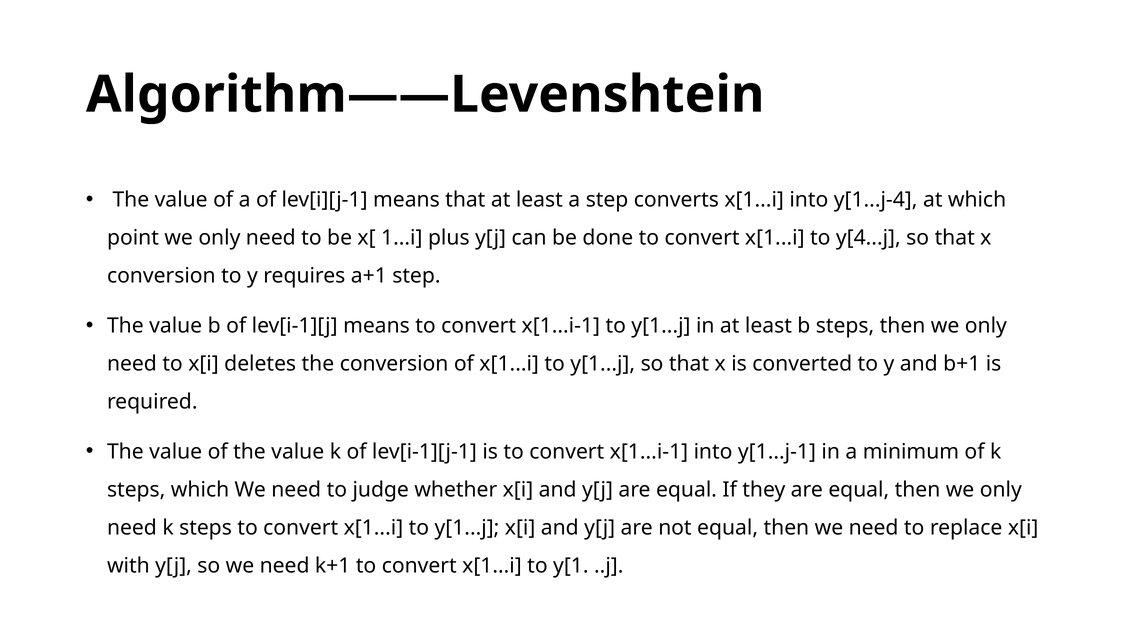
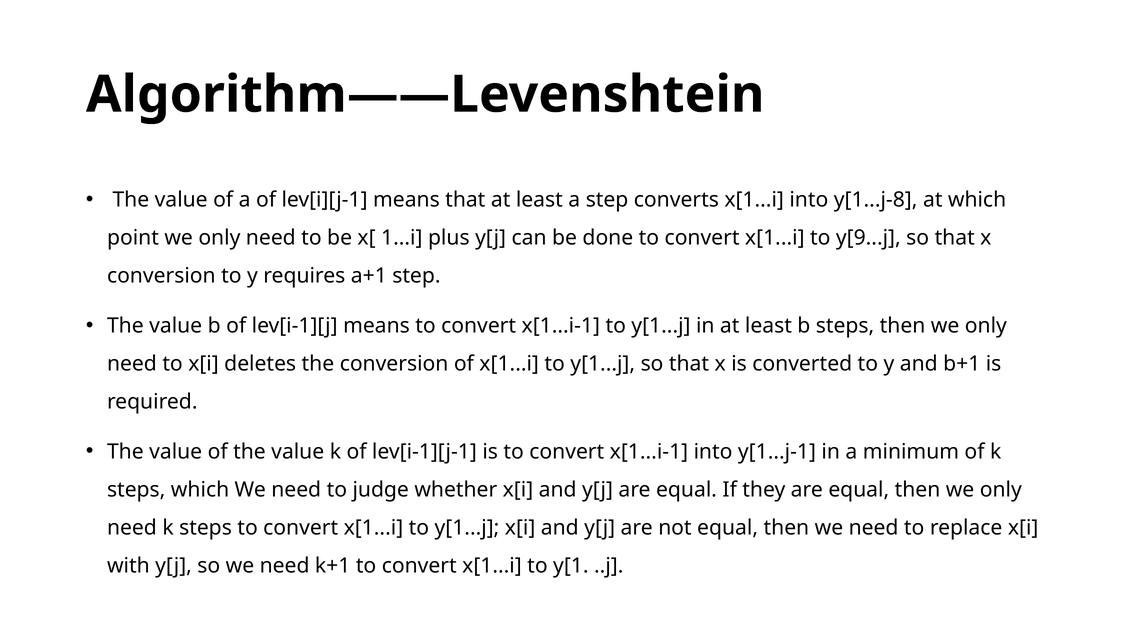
y[1...j-4: y[1...j-4 -> y[1...j-8 (876, 200)
y[4...j: y[4...j -> y[9...j (868, 238)
